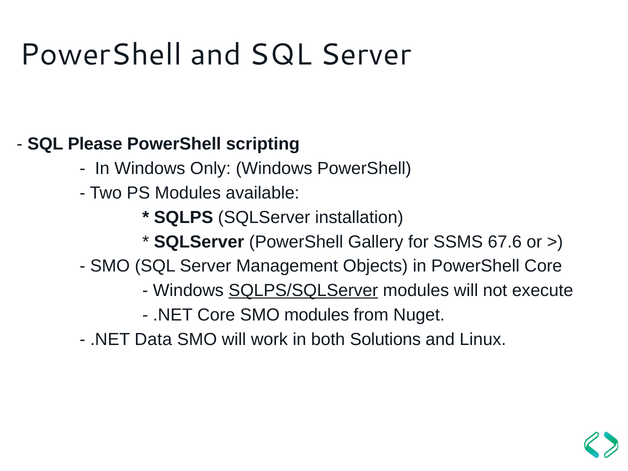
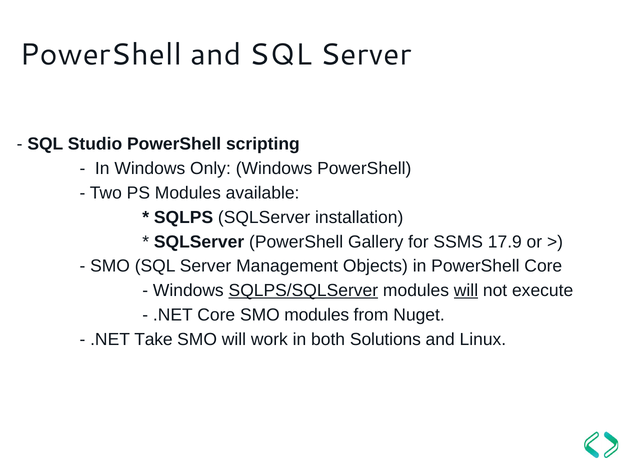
Please: Please -> Studio (95, 144)
67.6: 67.6 -> 17.9 (505, 242)
will underline: none -> present (466, 291)
Data: Data -> Take (153, 340)
